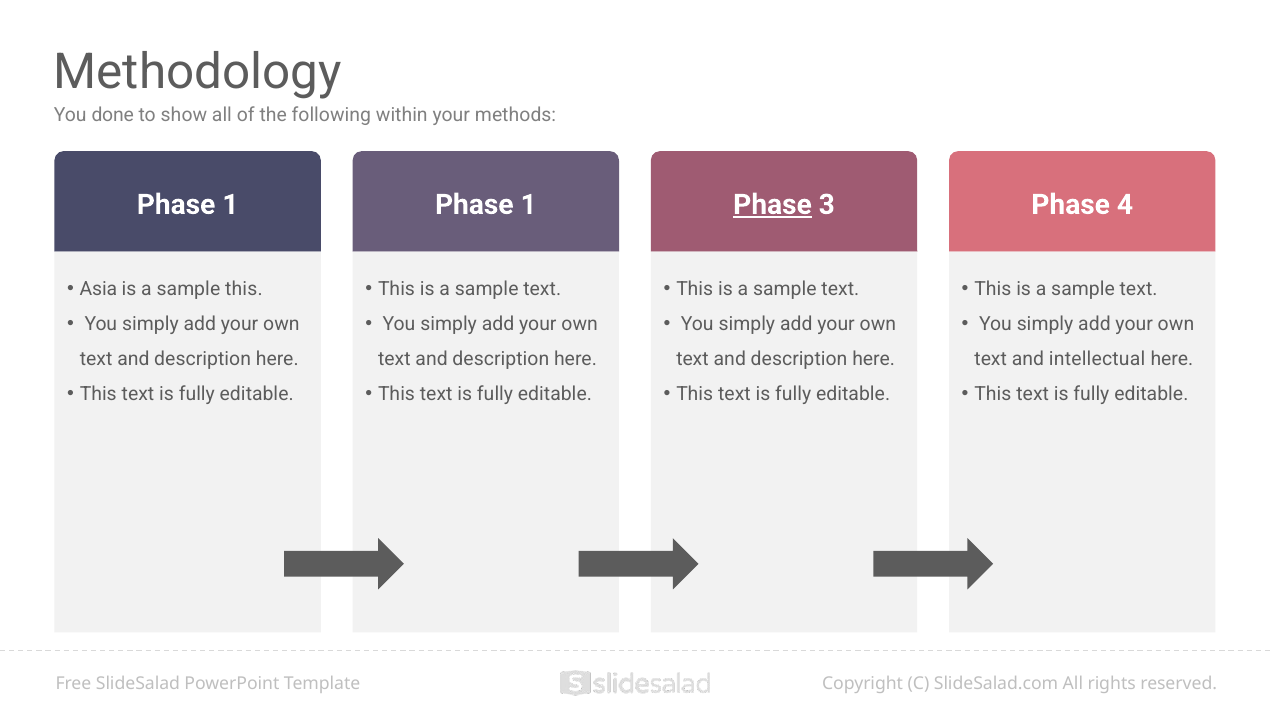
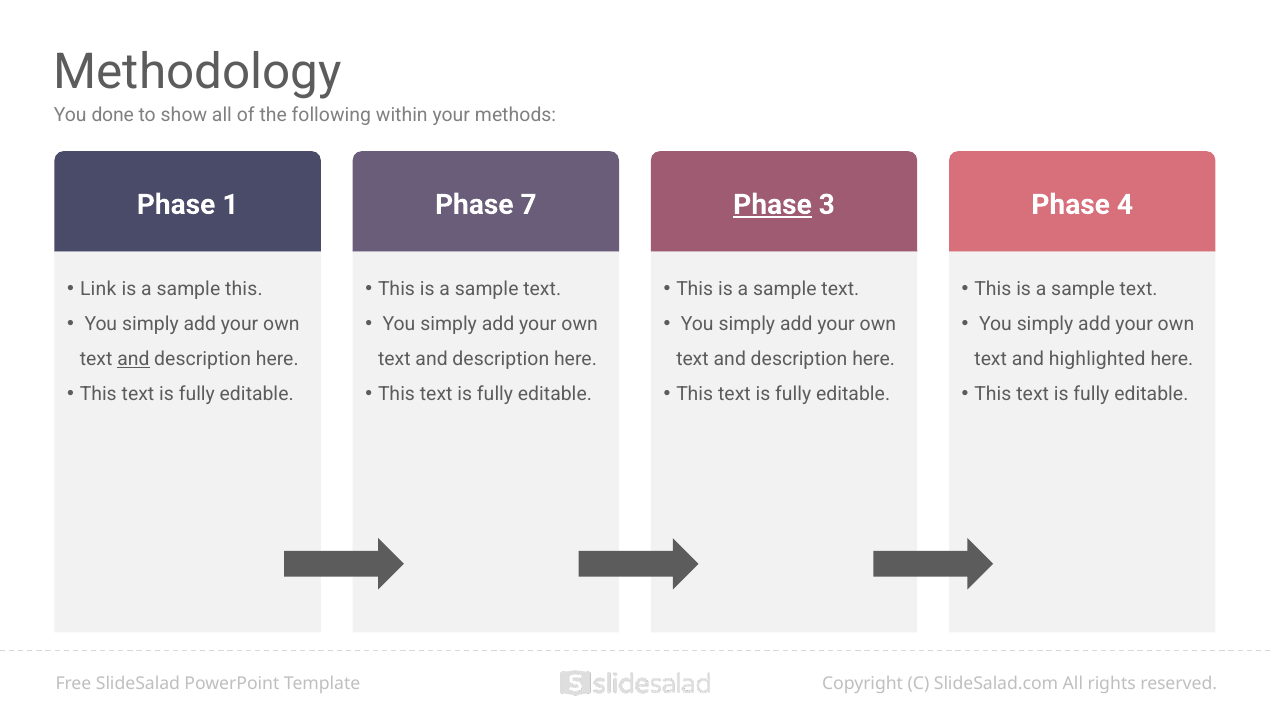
1: 1 -> 7 (529, 204)
Asia: Asia -> Link (98, 289)
and underline: none -> present (133, 359)
intellectual: intellectual -> highlighted (1097, 359)
